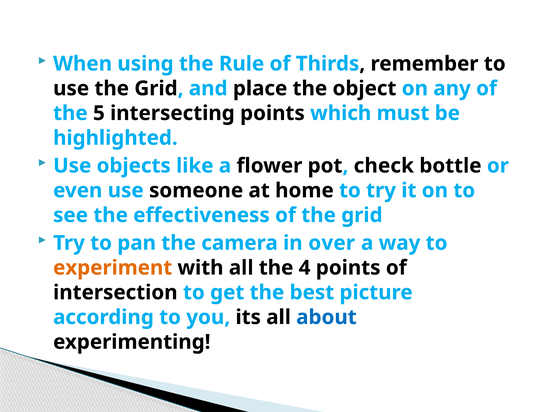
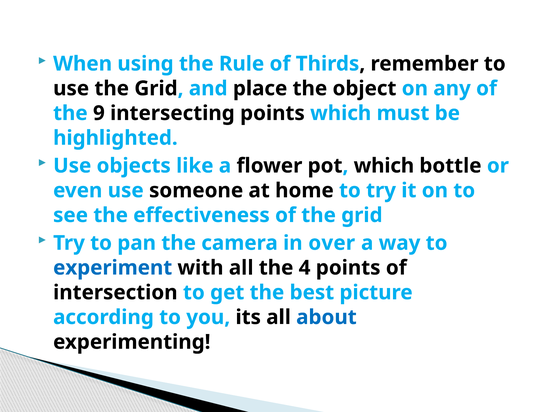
5: 5 -> 9 (99, 113)
pot check: check -> which (384, 166)
experiment colour: orange -> blue (113, 268)
